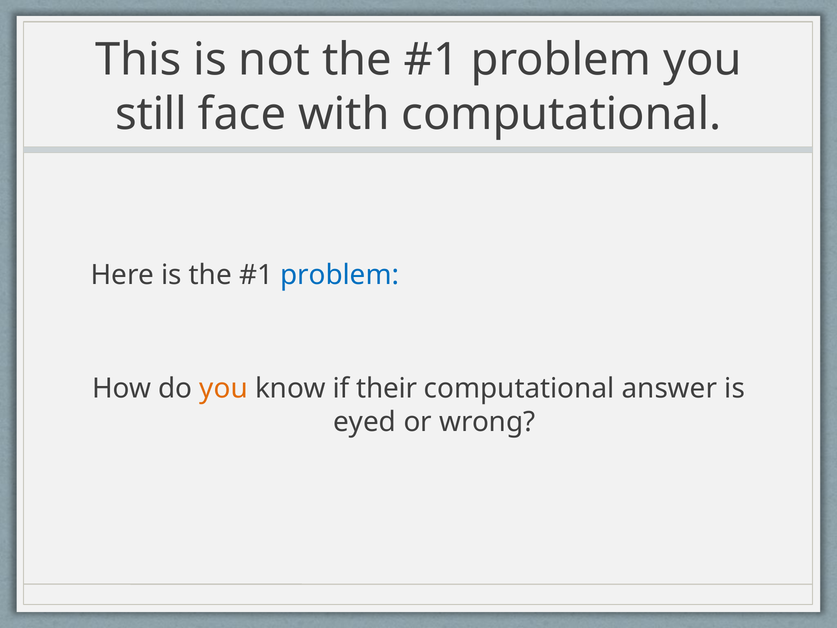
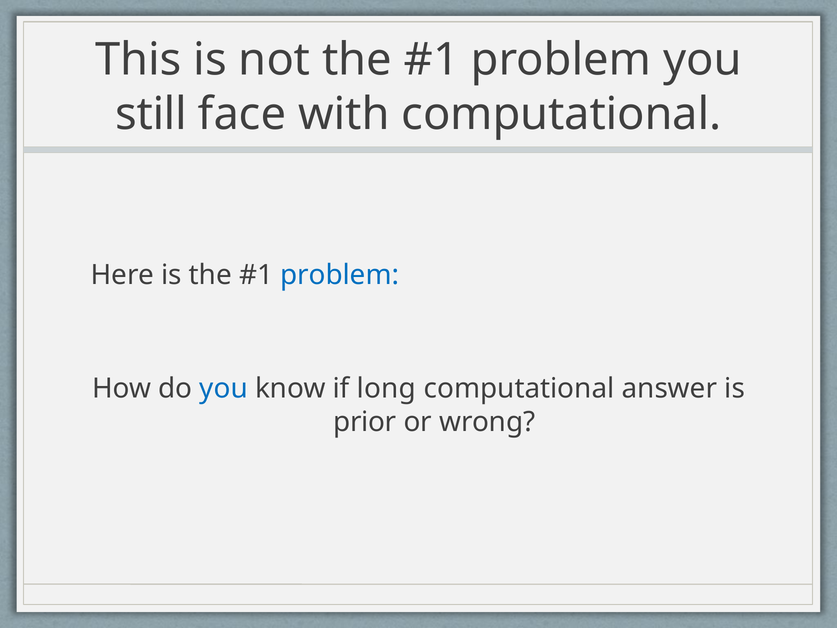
you colour: orange -> blue (224, 388)
their: their -> long (386, 388)
eyed: eyed -> prior (365, 422)
